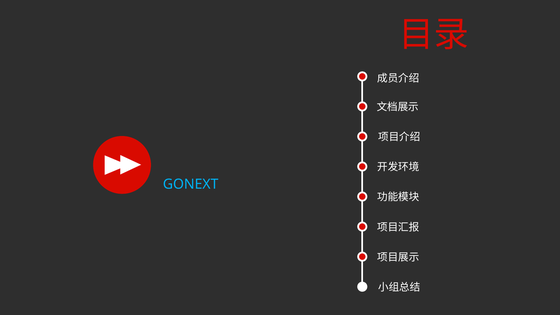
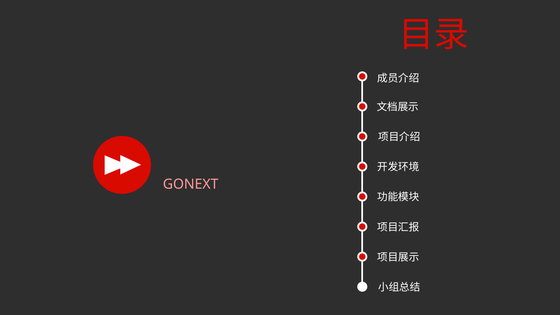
GONEXT colour: light blue -> pink (191, 184)
